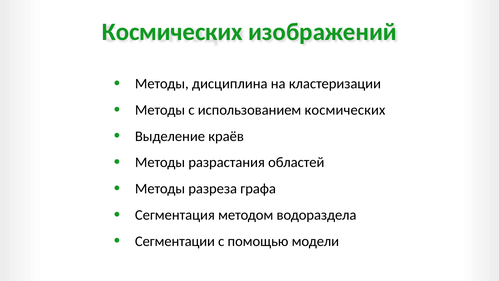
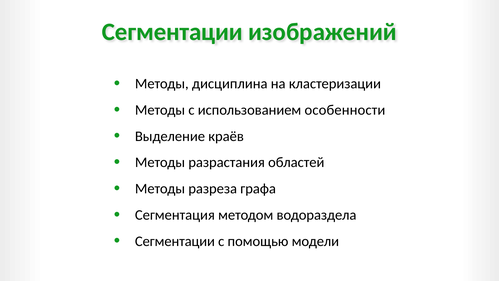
Космических: Космических -> Сегментации (172, 32)
использованием космических: космических -> особенности (345, 110)
